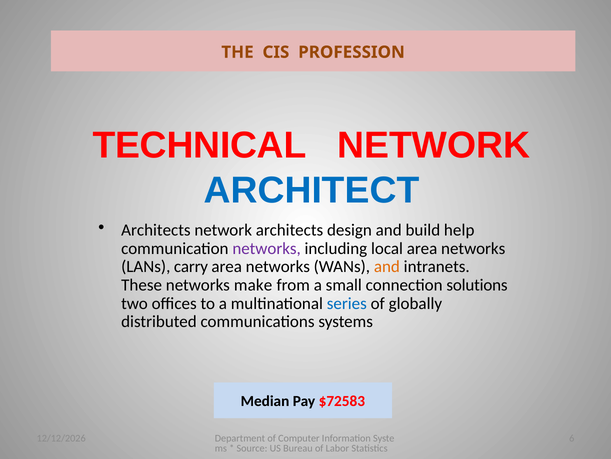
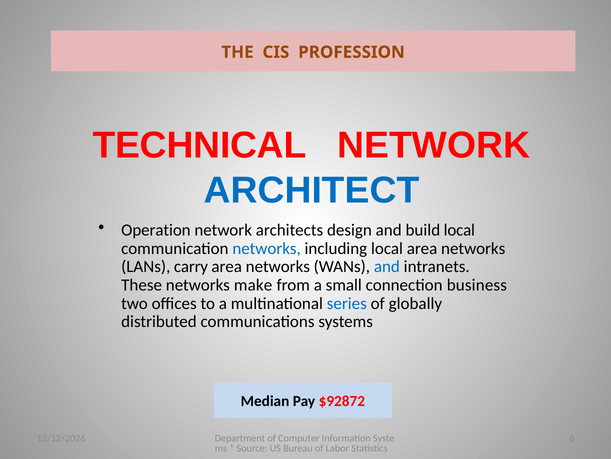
Architects: Architects -> Operation (156, 230)
build help: help -> local (459, 230)
networks colour: purple -> blue (267, 248)
and colour: orange -> blue (387, 266)
solutions: solutions -> business (477, 285)
$72583: $72583 -> $92872 (342, 401)
